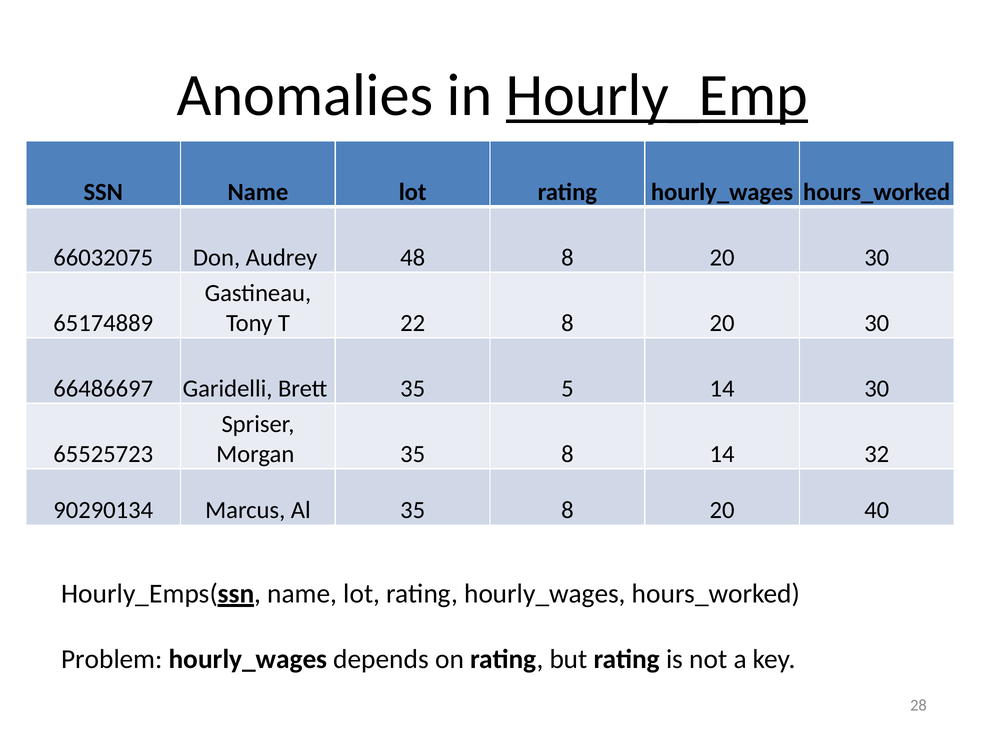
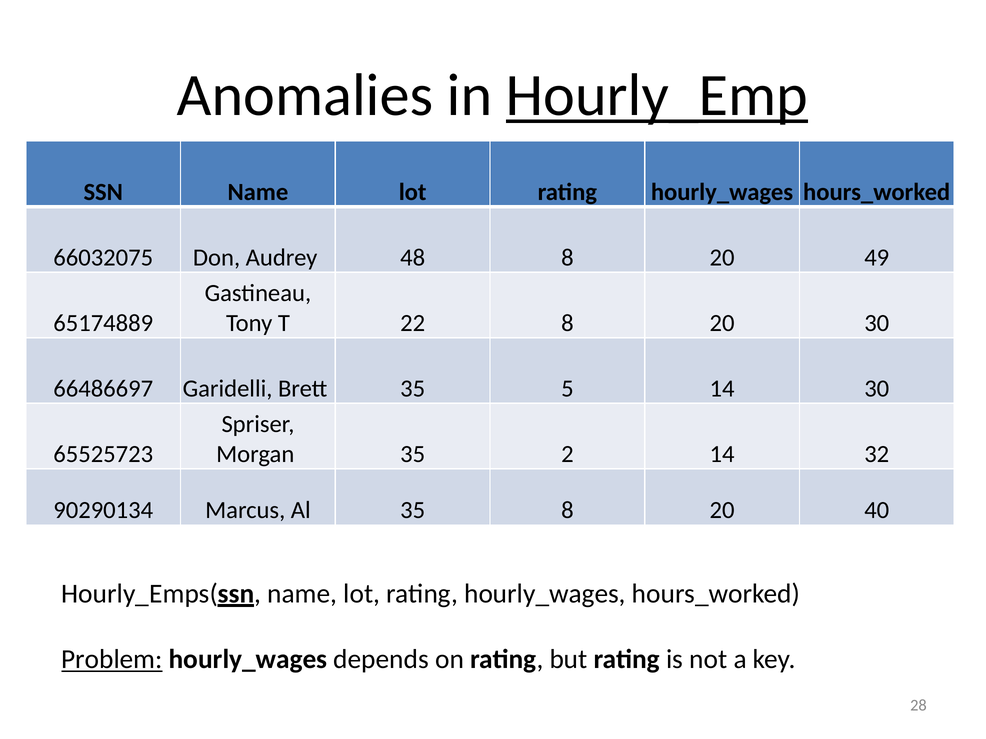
48 8 20 30: 30 -> 49 (877, 258)
Morgan 35 8: 8 -> 2 (567, 454)
Problem underline: none -> present (112, 660)
